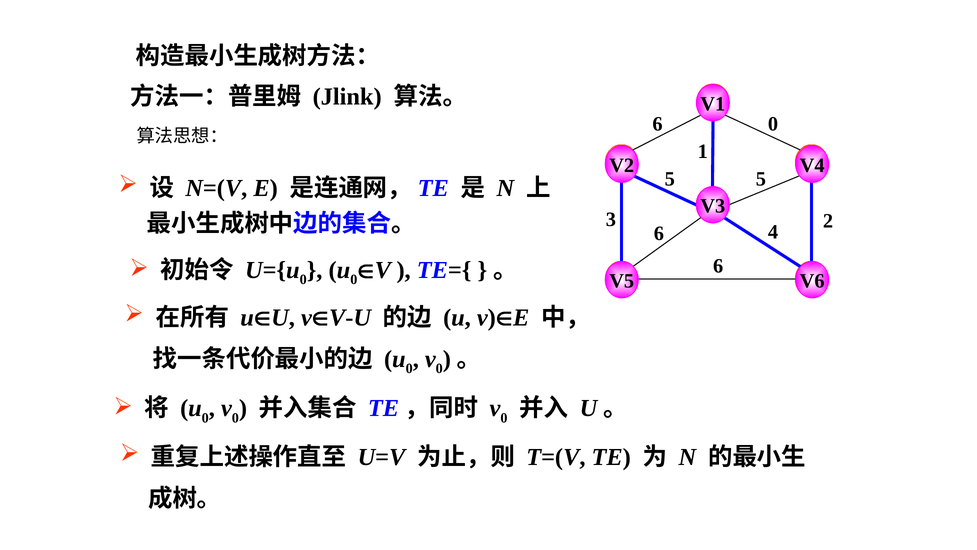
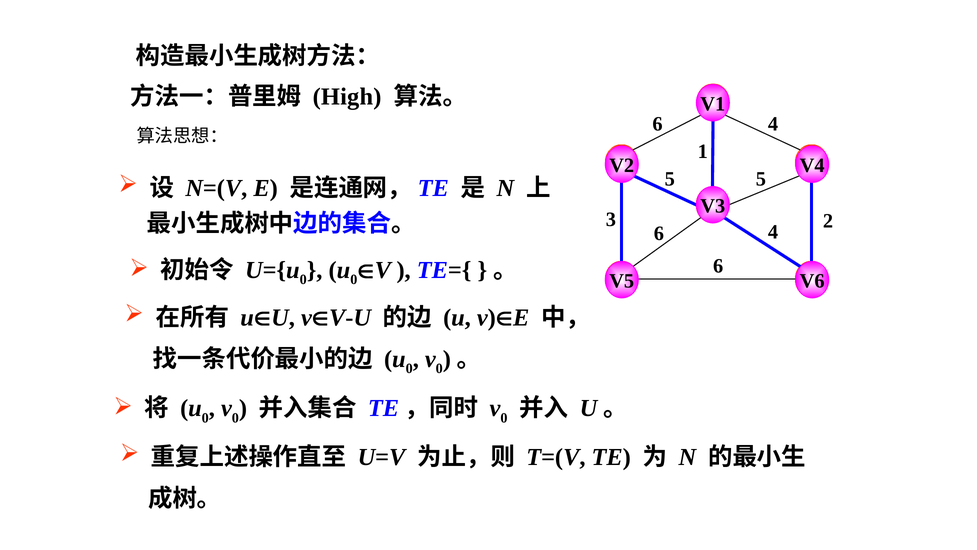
Jlink: Jlink -> High (347, 97)
0: 0 -> 4 (773, 124)
